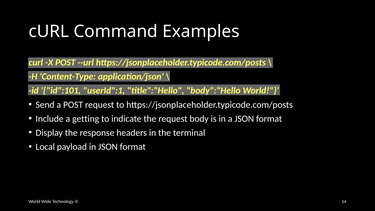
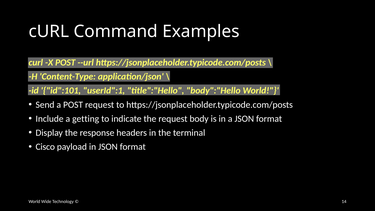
Local: Local -> Cisco (45, 147)
